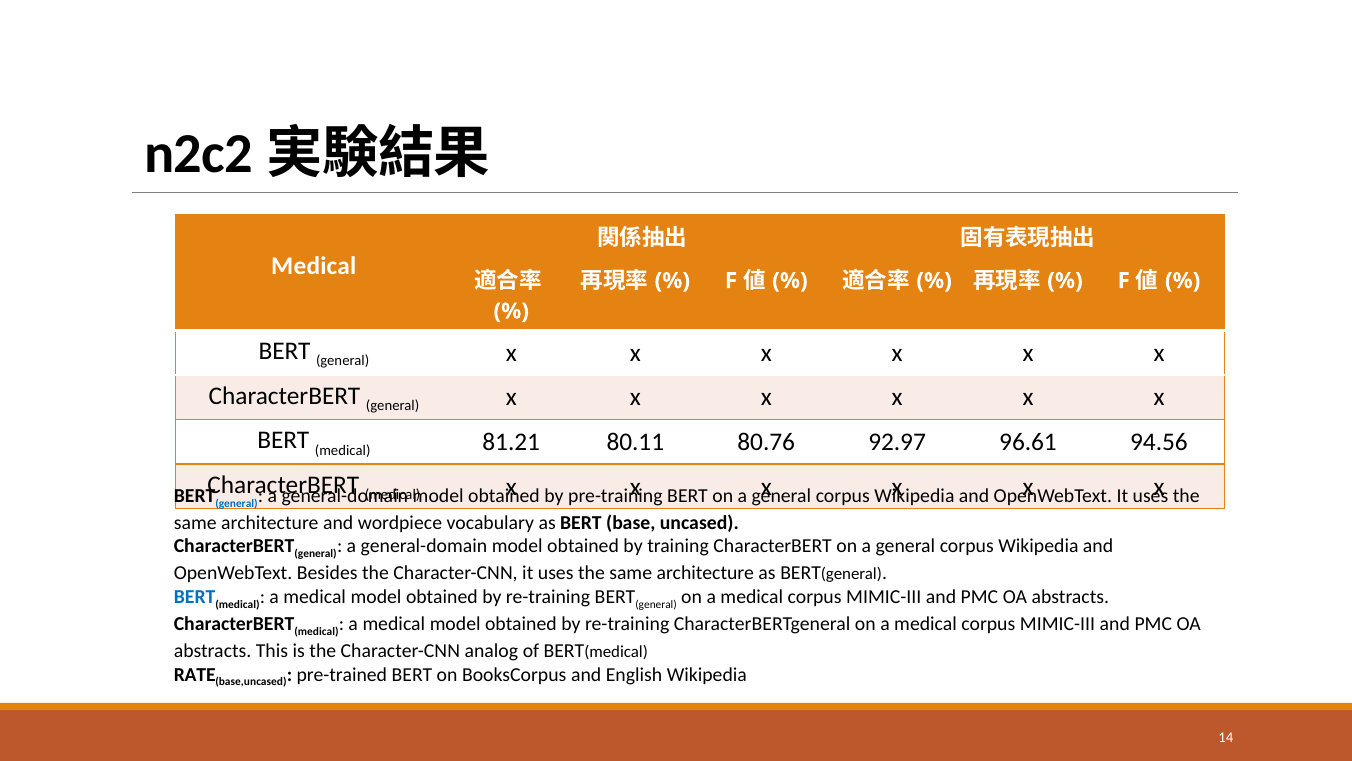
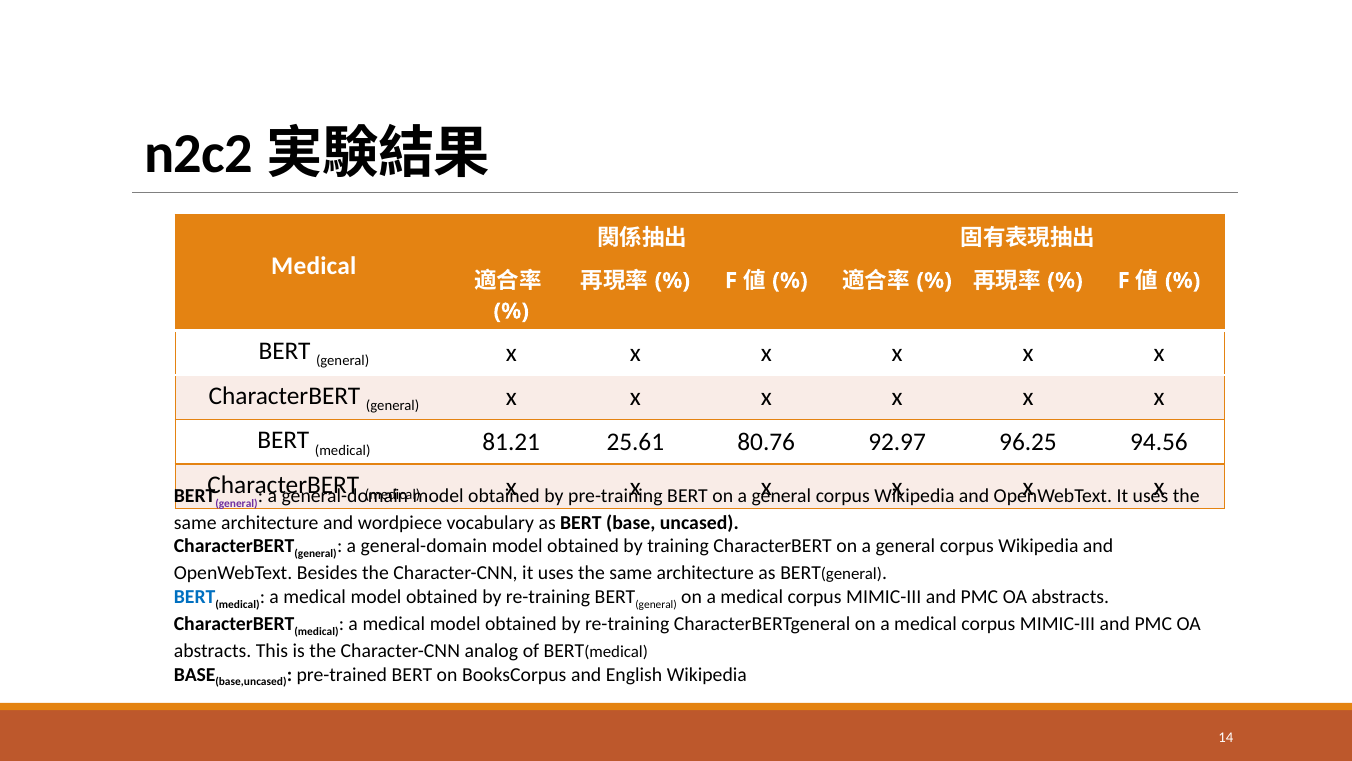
80.11: 80.11 -> 25.61 (635, 442)
96.61: 96.61 -> 96.25 (1028, 442)
general colour: blue -> purple (237, 503)
RATE: RATE -> BASE (195, 674)
